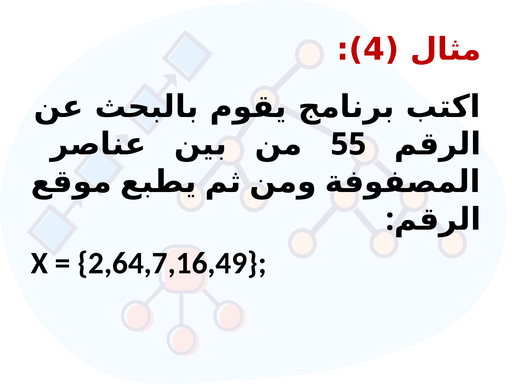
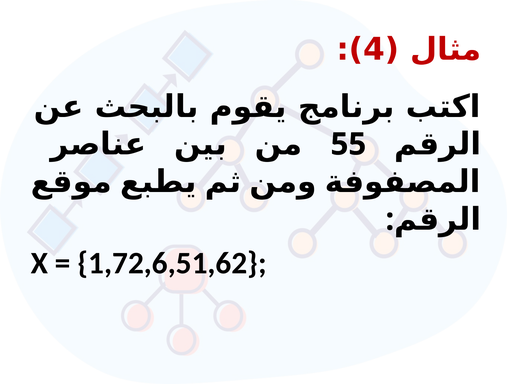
2,64,7,16,49: 2,64,7,16,49 -> 1,72,6,51,62 (172, 263)
